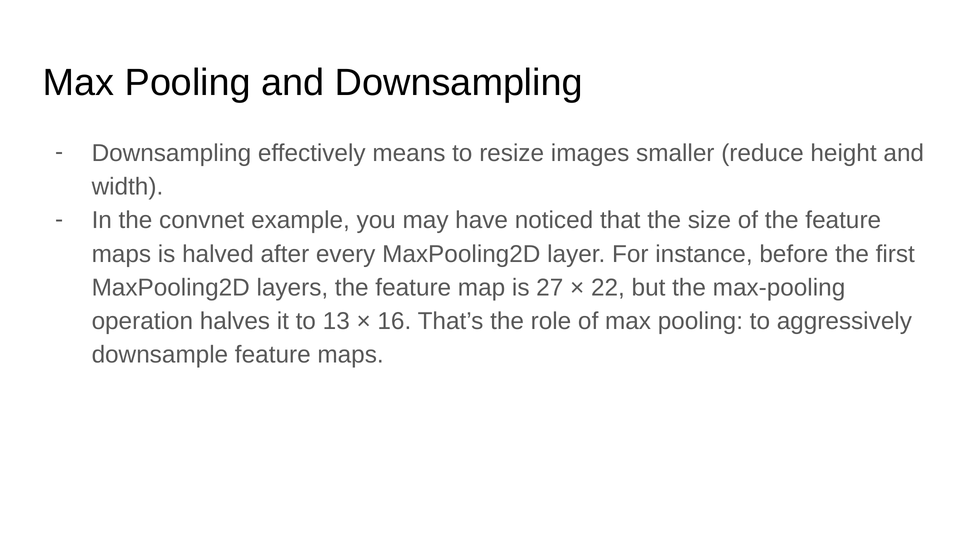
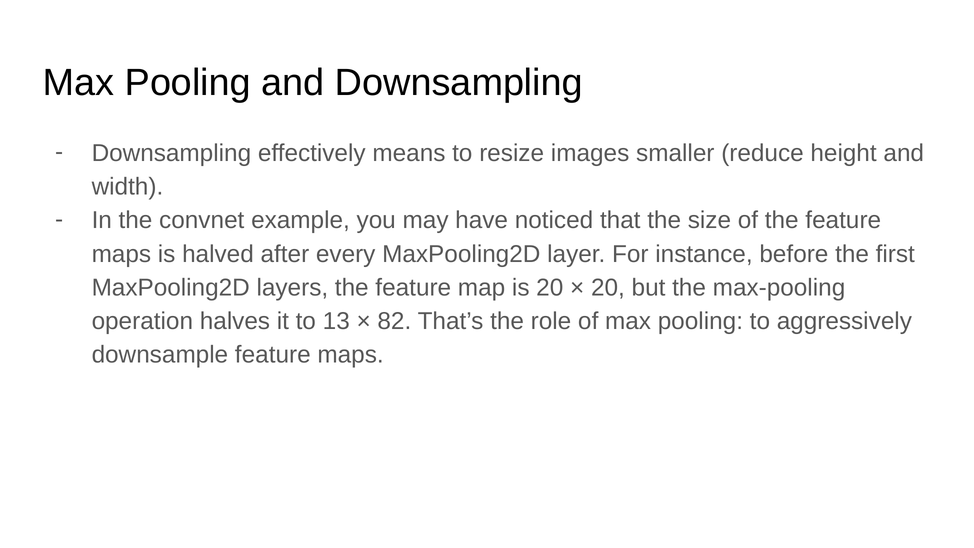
is 27: 27 -> 20 (550, 288)
22: 22 -> 20 (608, 288)
16: 16 -> 82 (394, 321)
